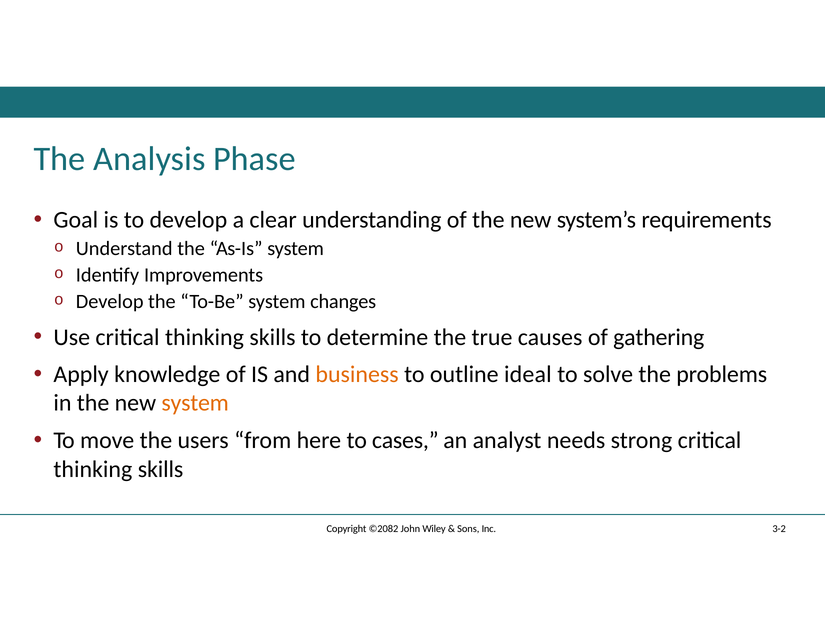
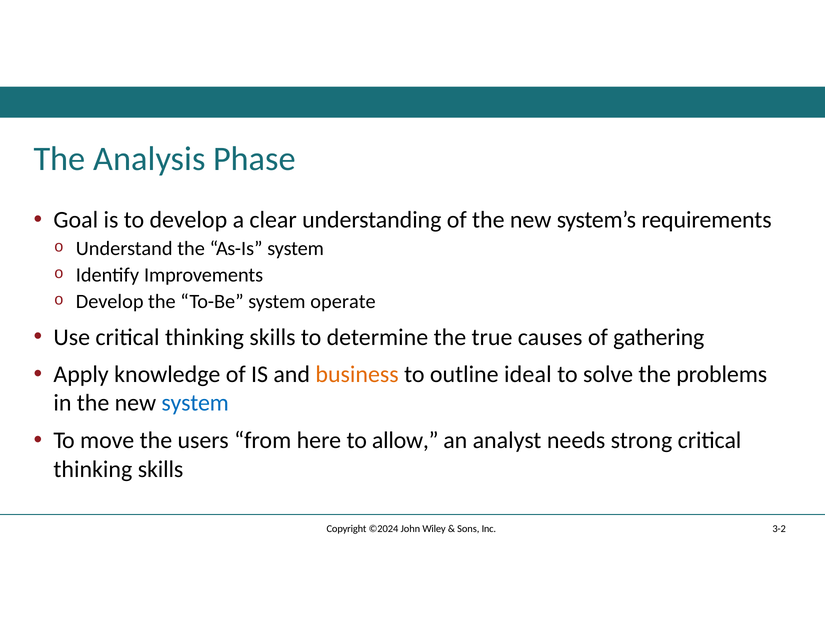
changes: changes -> operate (343, 302)
system colour: orange -> blue (195, 403)
cases: cases -> allow (405, 441)
©2082: ©2082 -> ©2024 (384, 529)
